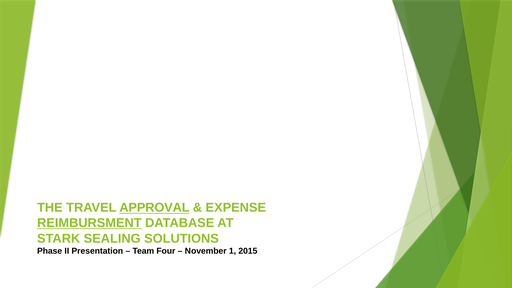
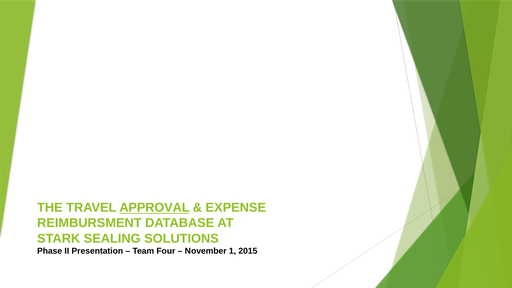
REIMBURSMENT underline: present -> none (89, 223)
